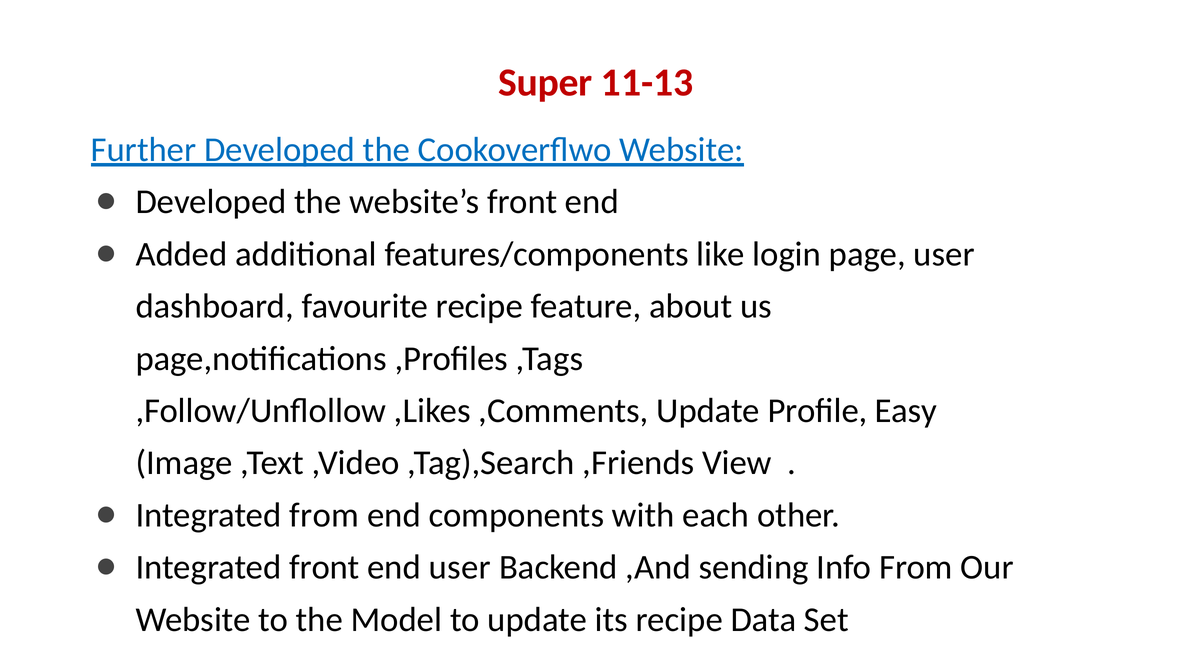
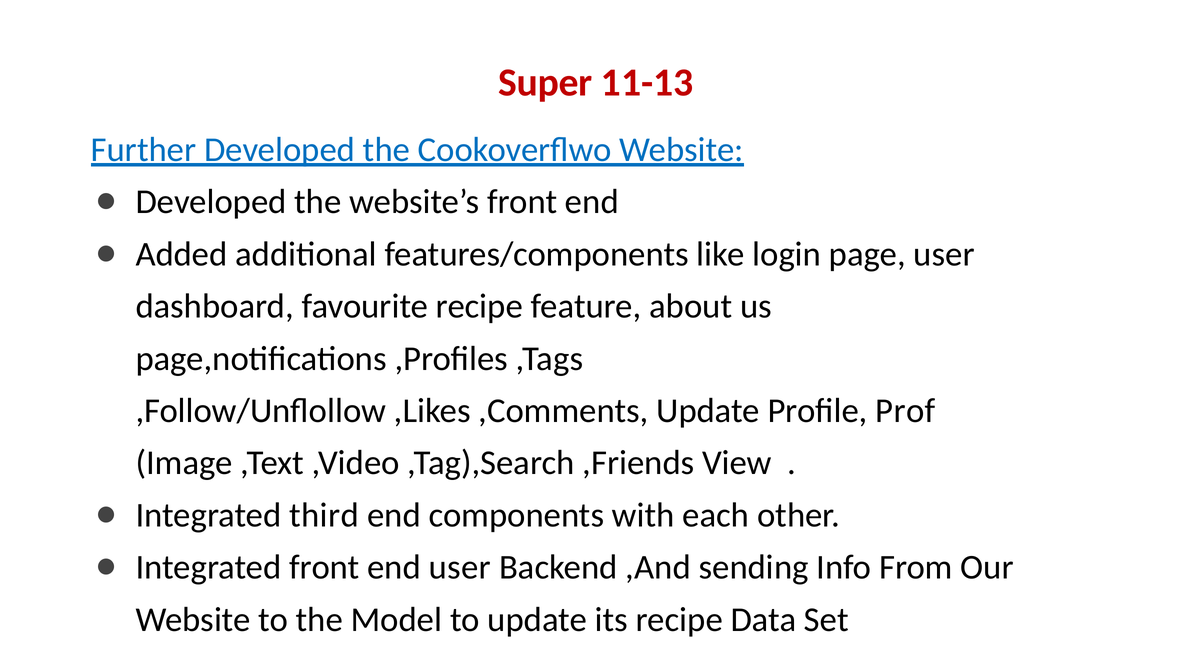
Easy: Easy -> Prof (905, 410)
Integrated from: from -> third (324, 515)
